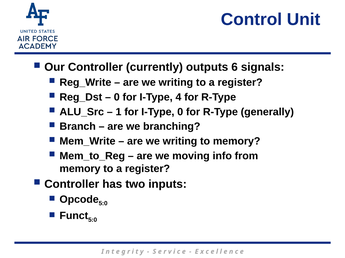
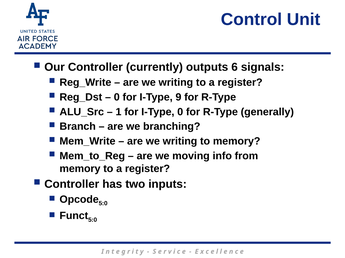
4: 4 -> 9 (178, 97)
